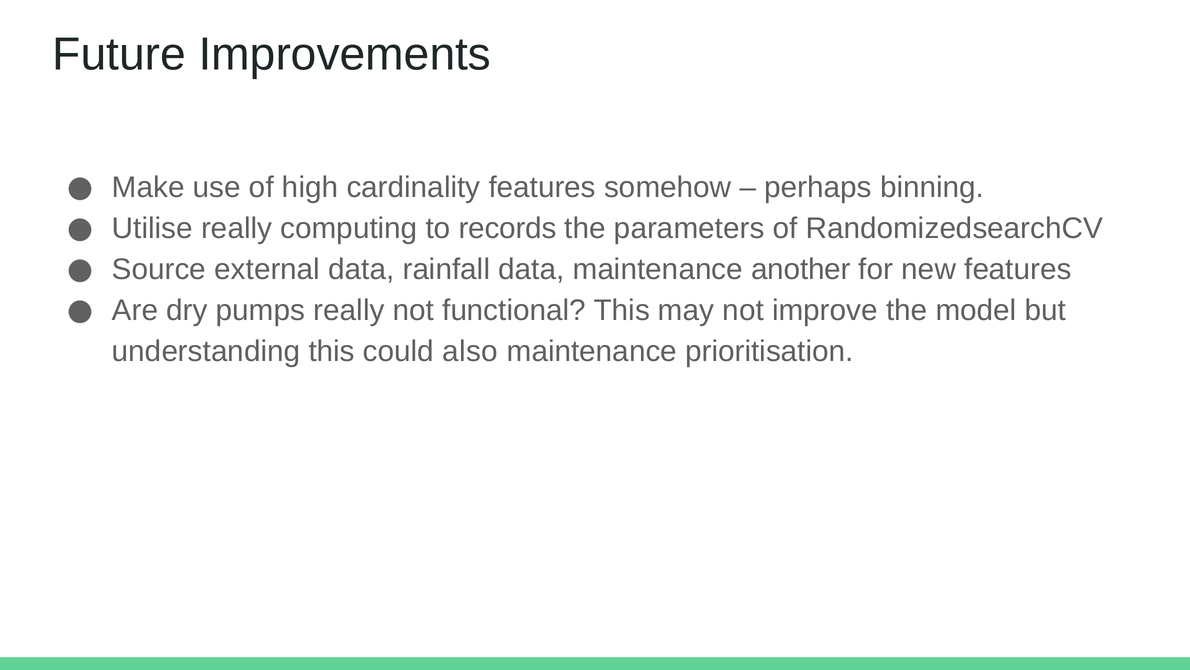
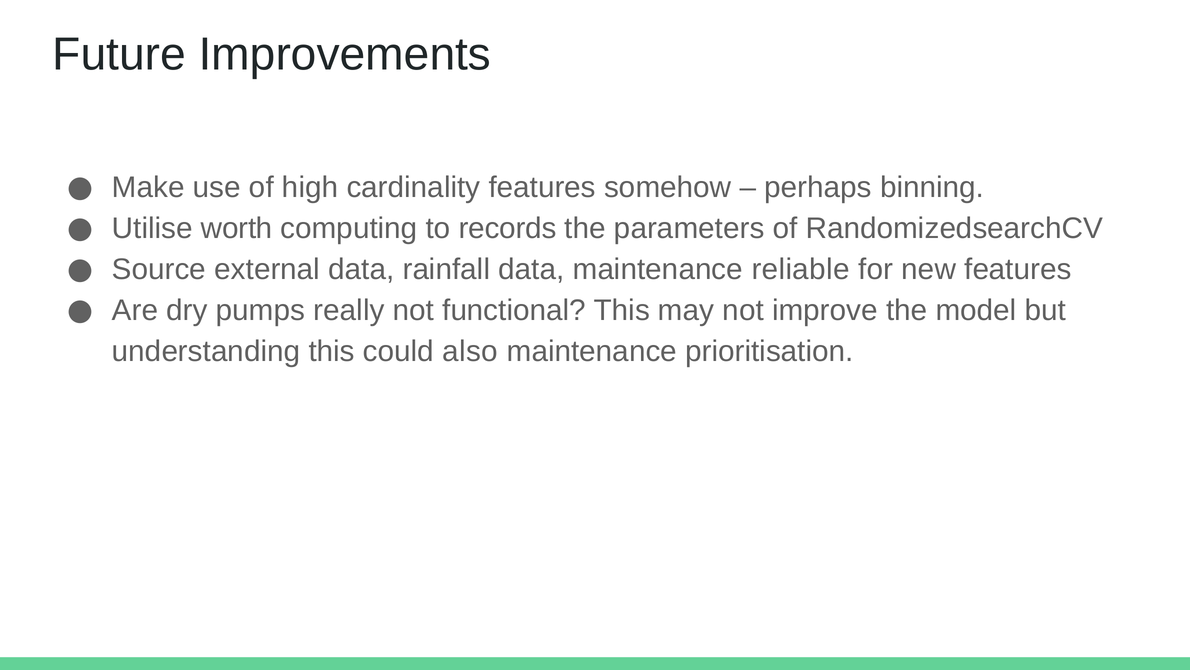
Utilise really: really -> worth (237, 228)
another: another -> reliable (801, 269)
